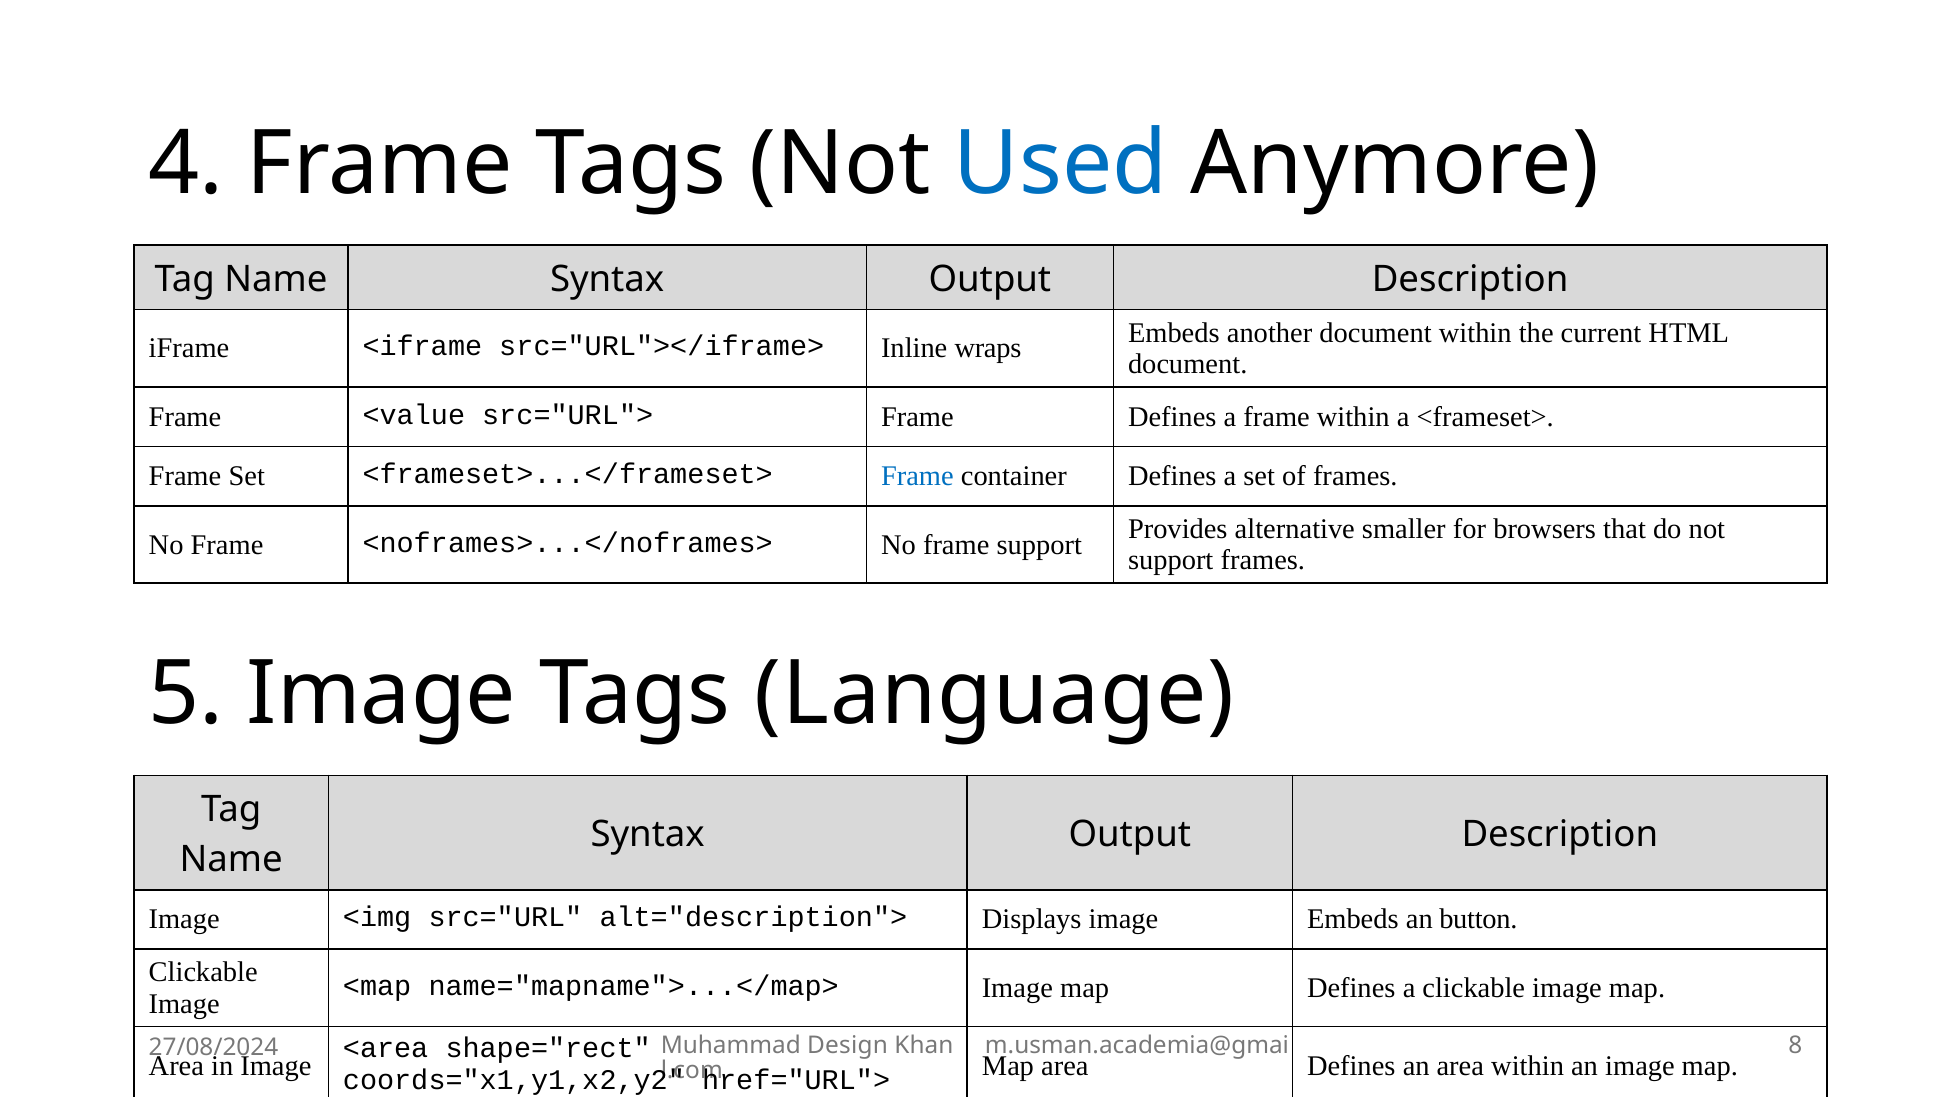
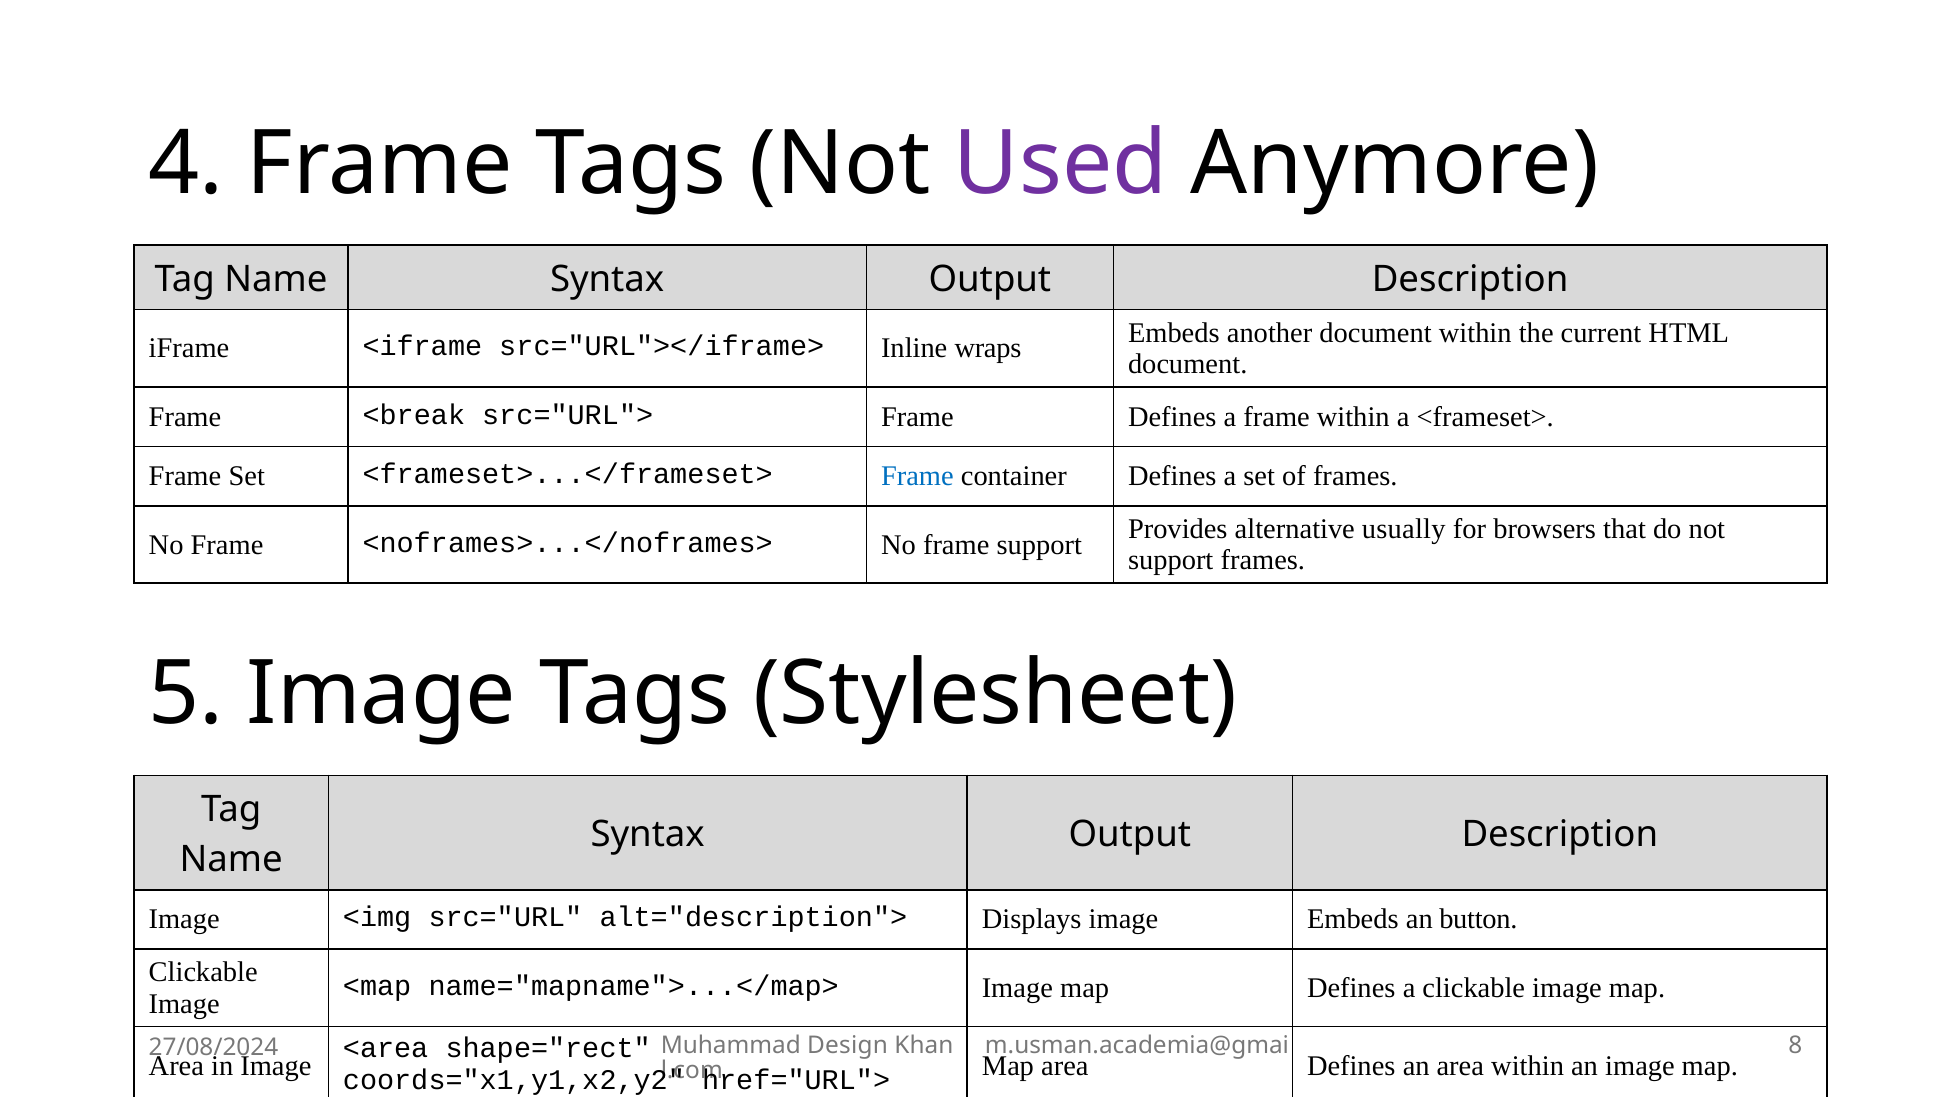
Used colour: blue -> purple (1061, 164)
<value: <value -> <break (414, 415)
smaller: smaller -> usually (1404, 529)
Language: Language -> Stylesheet (995, 694)
